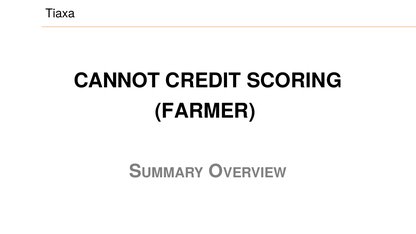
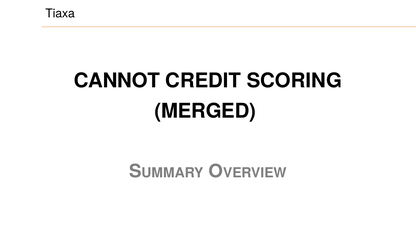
FARMER: FARMER -> MERGED (205, 111)
